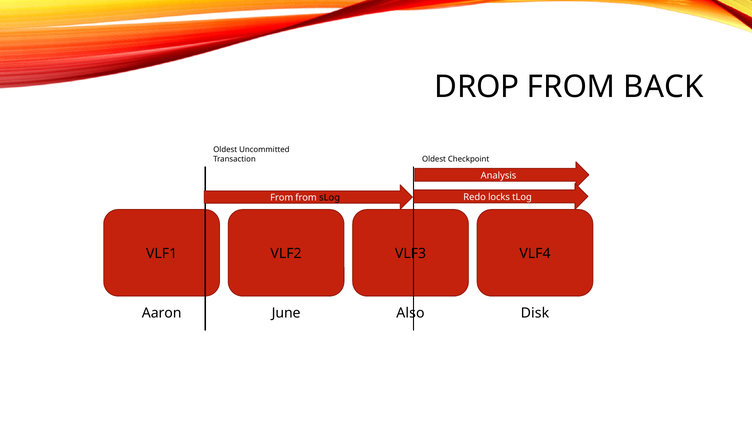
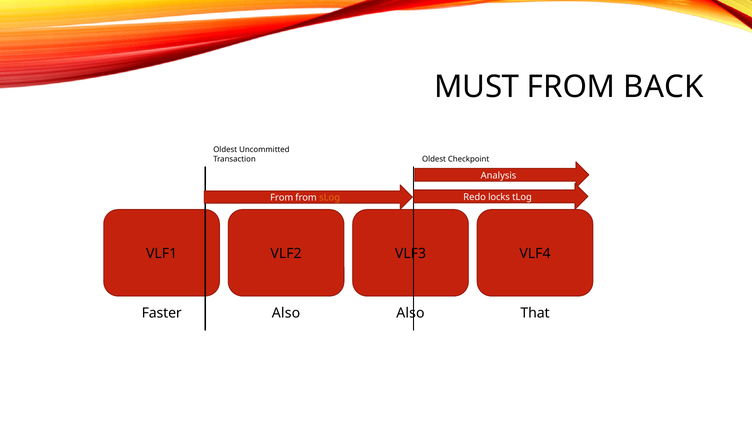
DROP: DROP -> MUST (477, 87)
sLog colour: black -> orange (330, 198)
Aaron: Aaron -> Faster (162, 313)
June: June -> Also (286, 313)
Disk: Disk -> That (535, 313)
